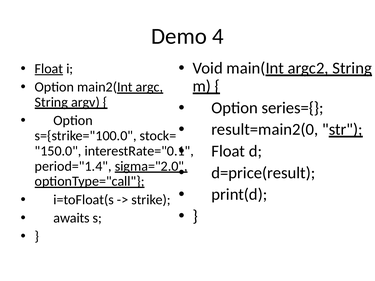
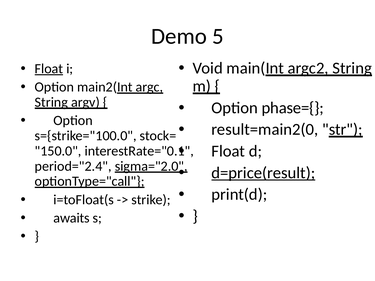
4: 4 -> 5 (218, 36)
series={: series={ -> phase={ (293, 108)
period="1.4: period="1.4 -> period="2.4 (73, 166)
d=price(result underline: none -> present (263, 173)
